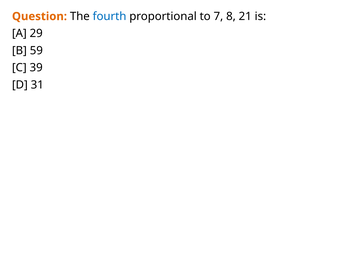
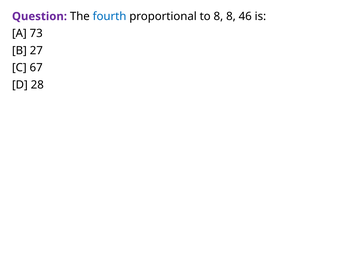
Question colour: orange -> purple (39, 16)
to 7: 7 -> 8 (218, 16)
21: 21 -> 46 (245, 16)
29: 29 -> 73 (36, 33)
59: 59 -> 27 (36, 50)
39: 39 -> 67 (36, 68)
31: 31 -> 28 (37, 85)
